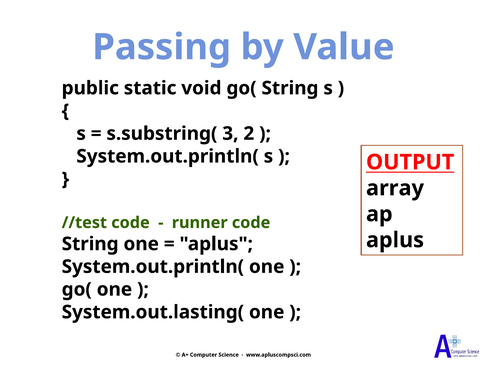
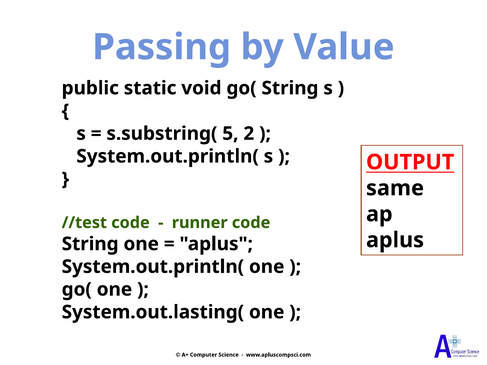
3: 3 -> 5 (230, 134)
array: array -> same (395, 188)
